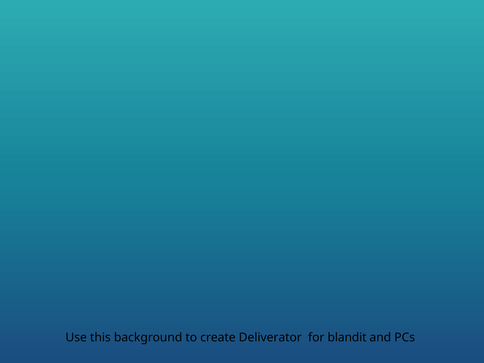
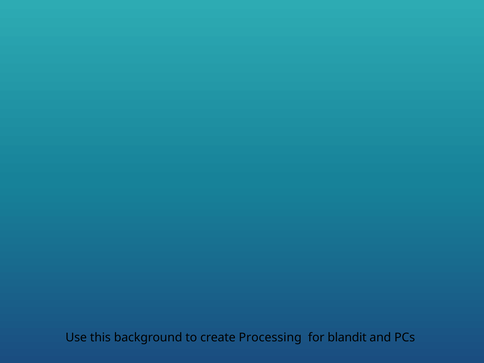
Deliverator: Deliverator -> Processing (270, 337)
